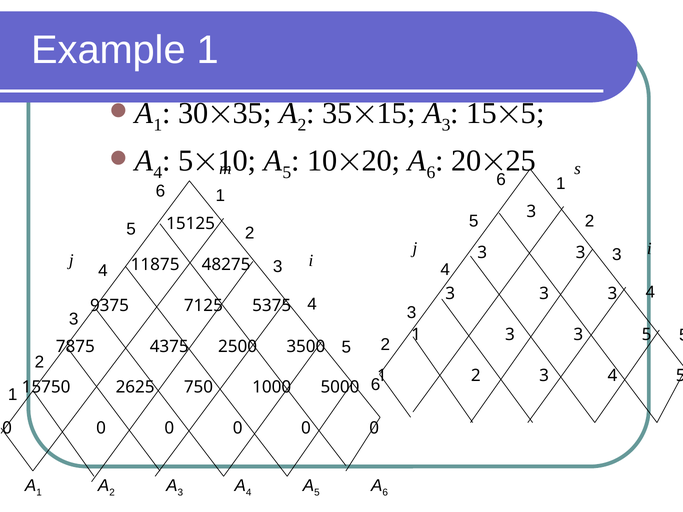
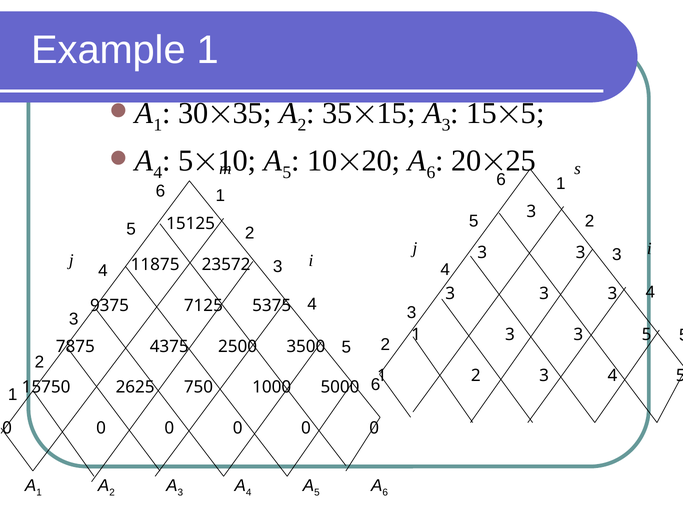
48275: 48275 -> 23572 (226, 265)
